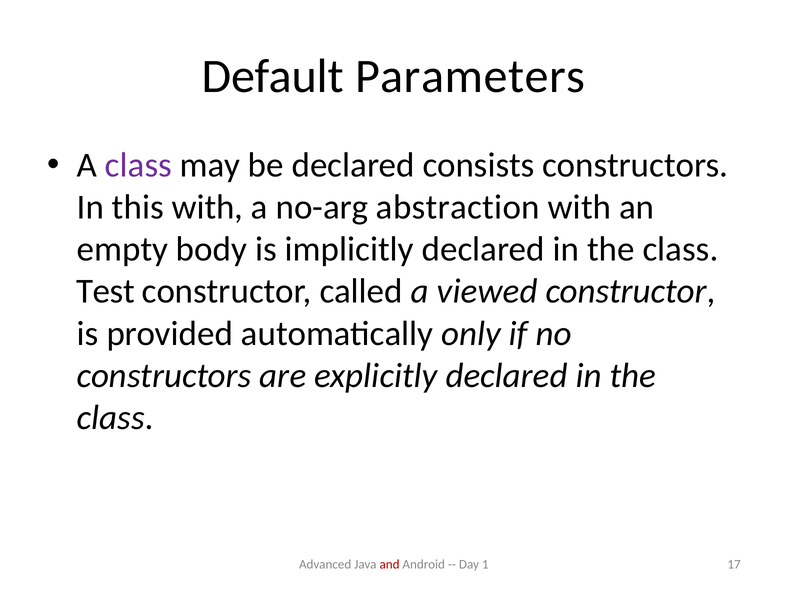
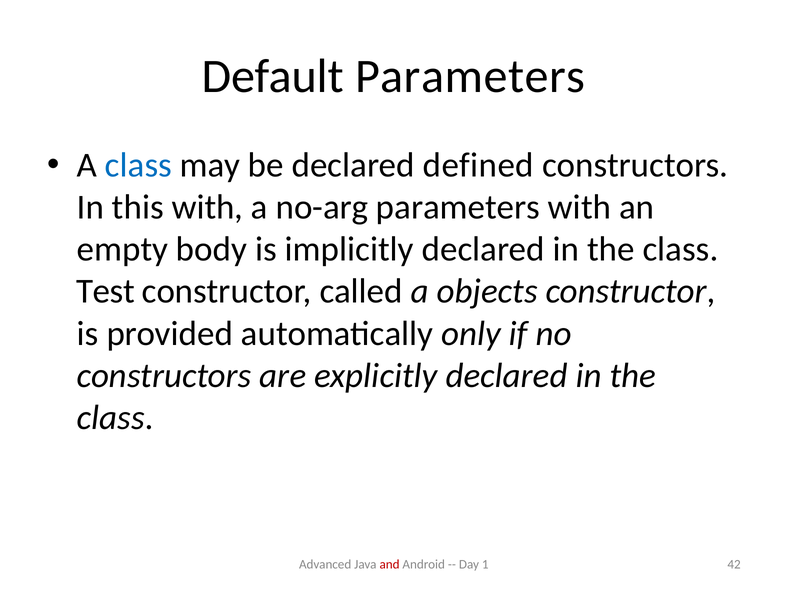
class colour: purple -> blue (138, 165)
consists: consists -> defined (478, 165)
no-arg abstraction: abstraction -> parameters (458, 207)
viewed: viewed -> objects (487, 291)
17: 17 -> 42 (734, 564)
